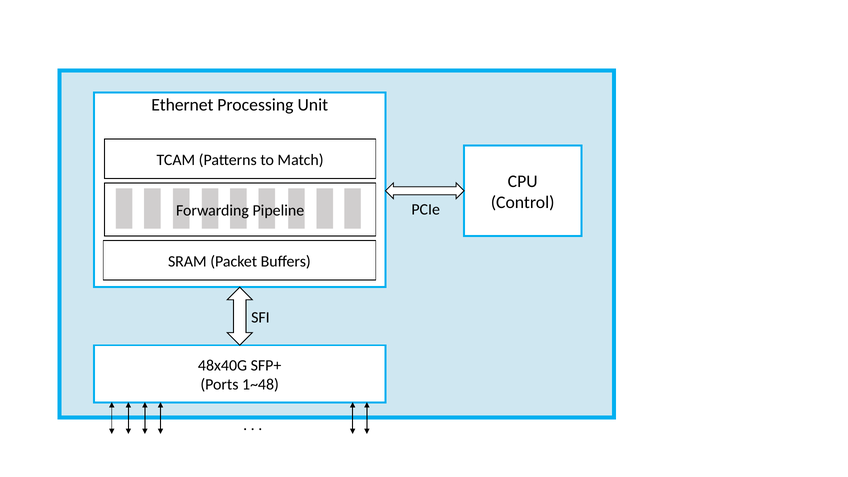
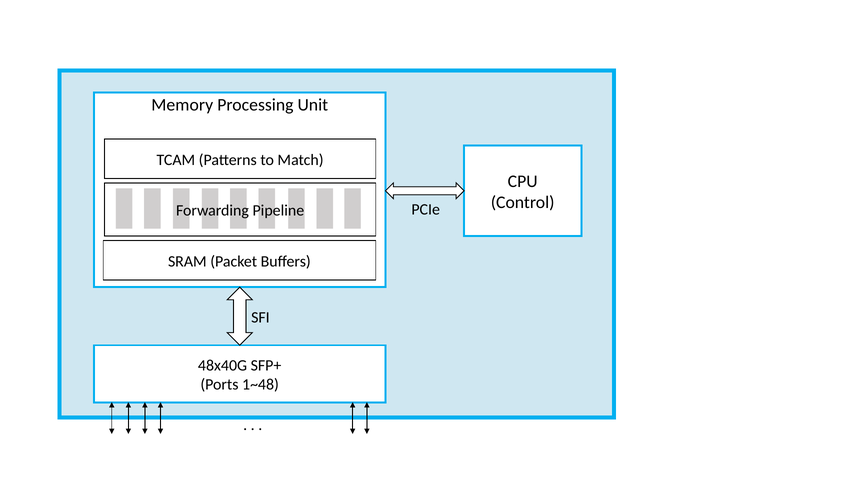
Ethernet: Ethernet -> Memory (182, 105)
